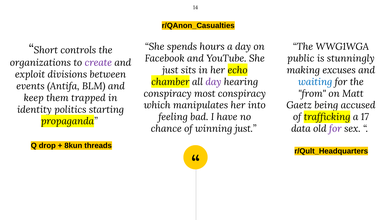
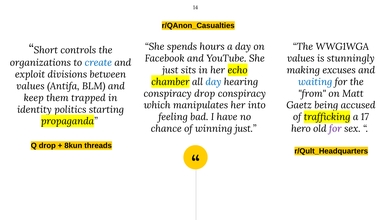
public: public -> values (301, 58)
create colour: purple -> blue (98, 63)
day colour: purple -> blue (213, 82)
events: events -> values (30, 86)
conspiracy most: most -> drop (205, 94)
data: data -> hero (301, 129)
